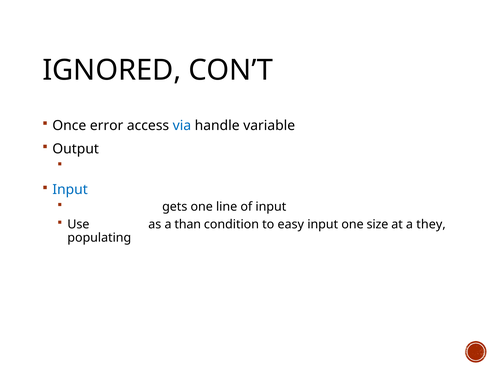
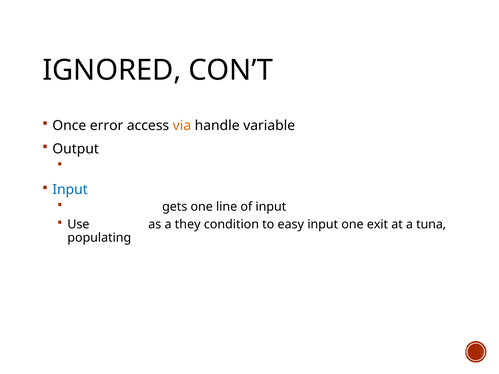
via colour: blue -> orange (182, 126)
than: than -> they (188, 225)
size: size -> exit (377, 225)
they: they -> tuna (431, 225)
